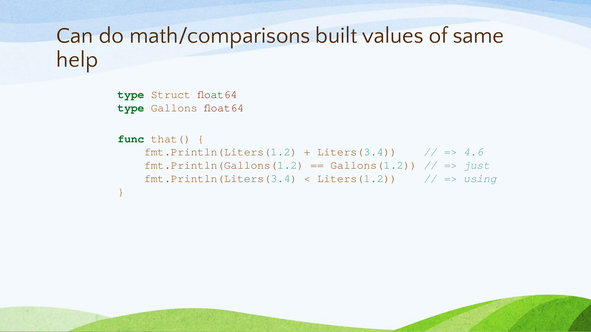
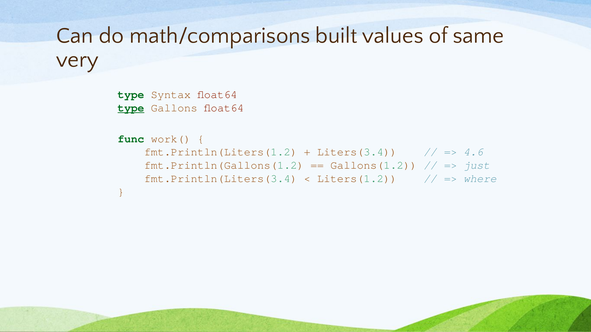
help: help -> very (77, 60)
Struct: Struct -> Syntax (171, 95)
type underline: none -> present (131, 108)
that(: that( -> work( (171, 139)
using: using -> where (480, 179)
